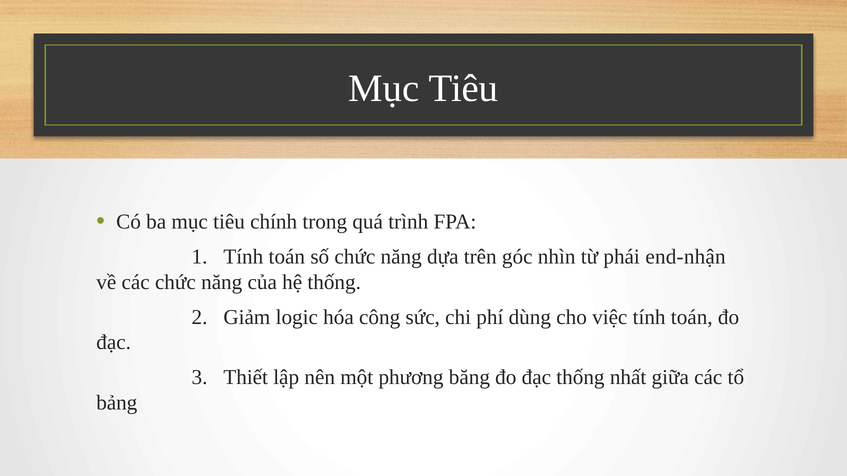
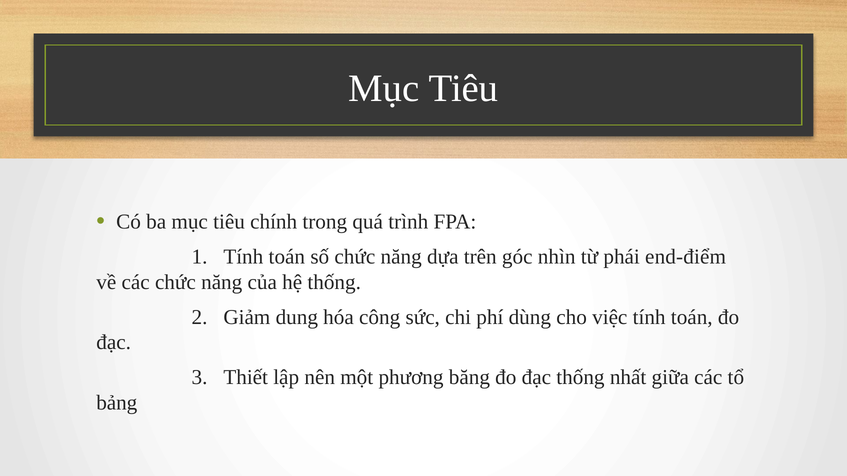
end-nhận: end-nhận -> end-điểm (686, 257)
logic: logic -> dung (297, 317)
